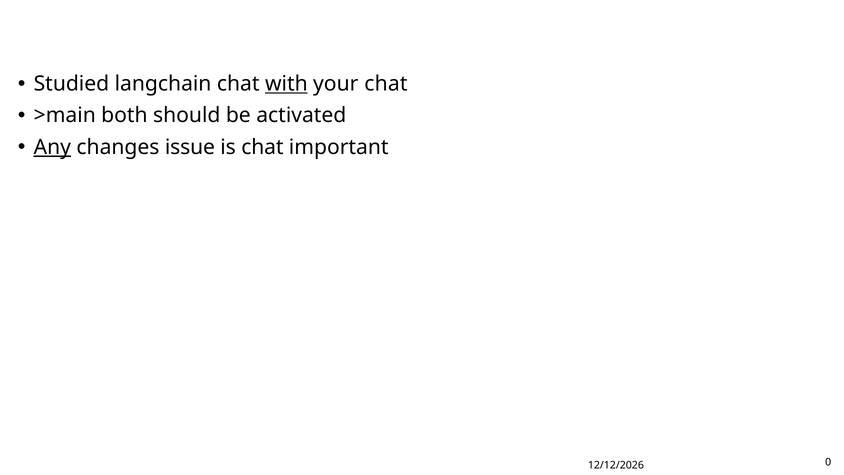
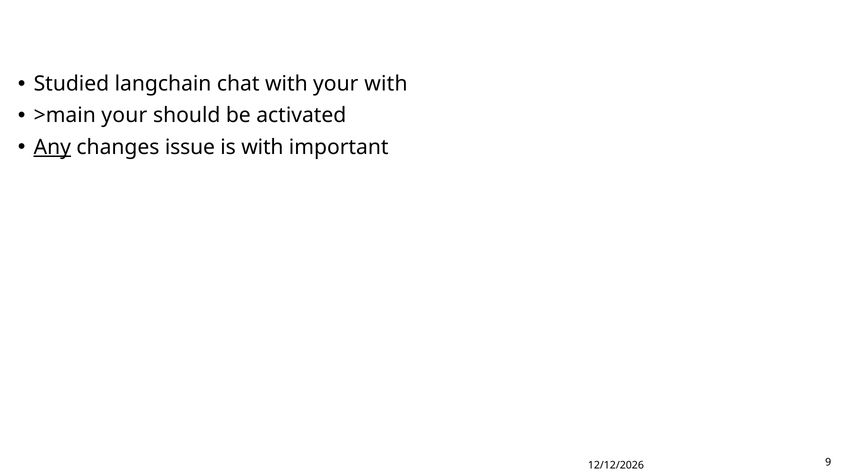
with underline: present -> none (286, 84)
your chat: chat -> with (386, 84)
>main both: both -> your (124, 115)
is chat: chat -> with (262, 147)
0: 0 -> 9 (828, 462)
